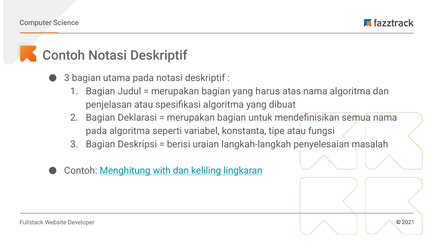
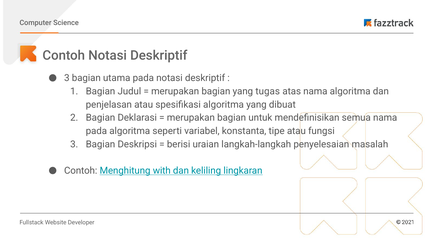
harus: harus -> tugas (268, 92)
